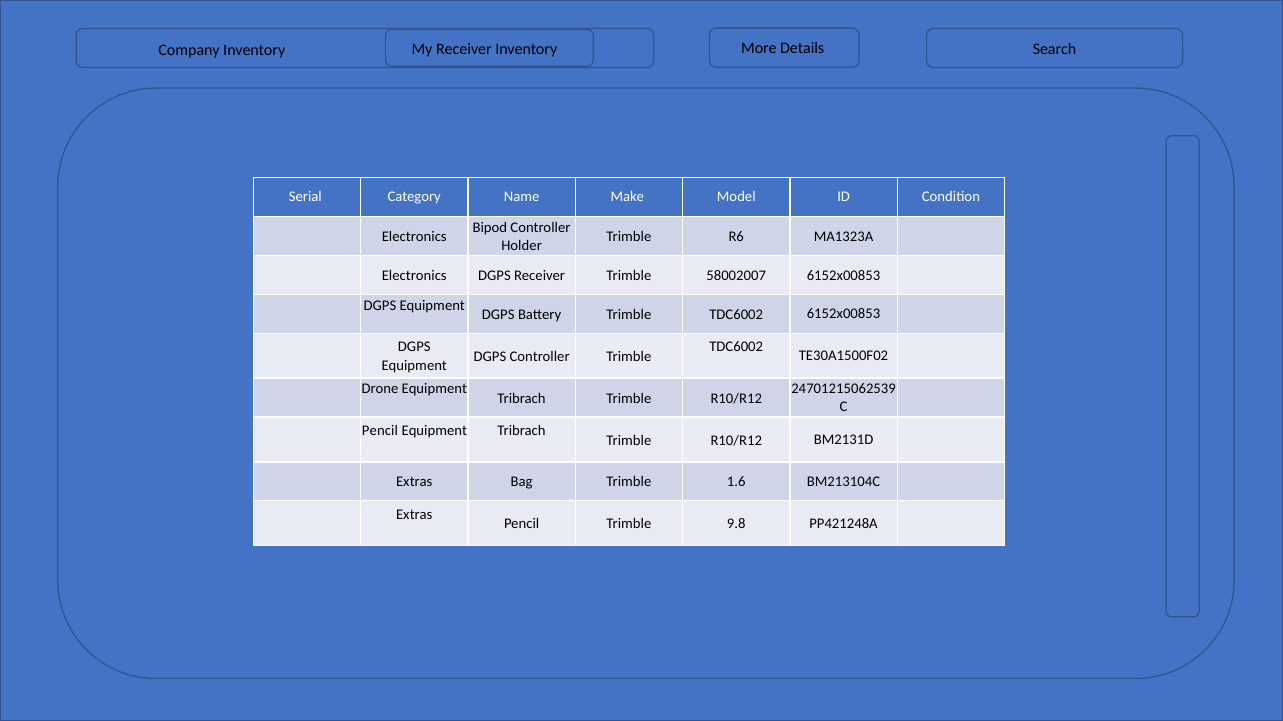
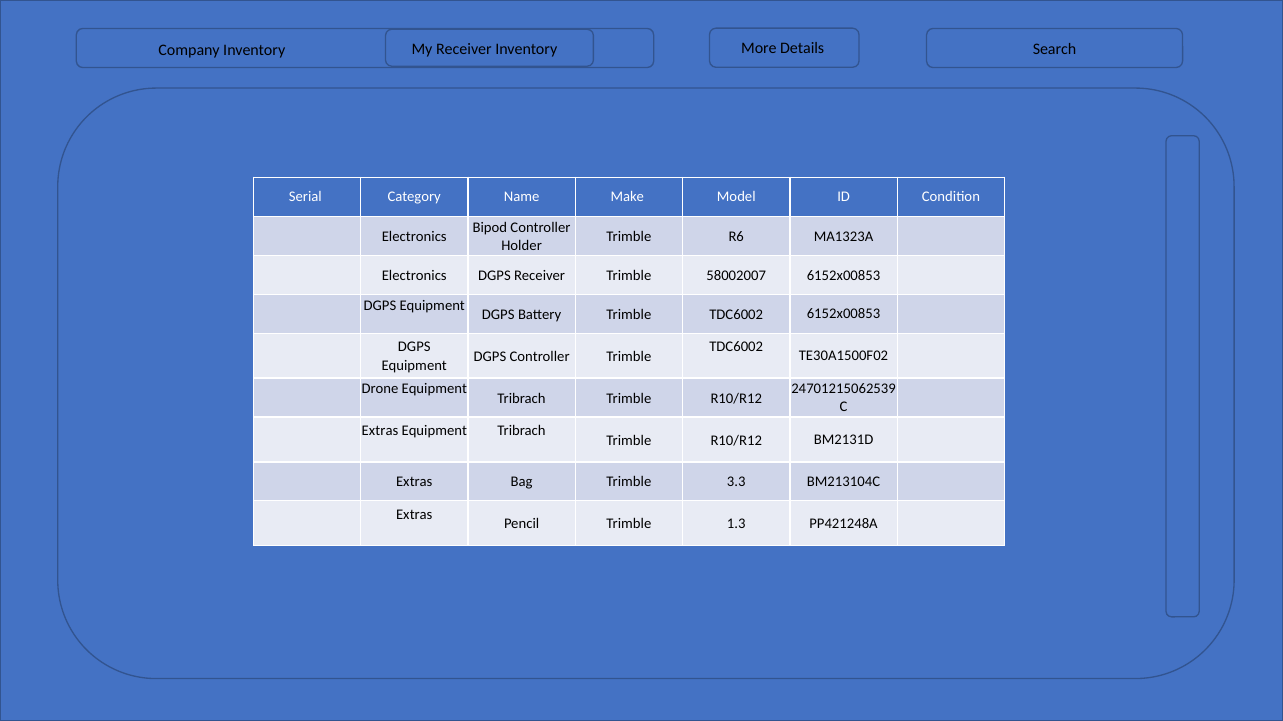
Pencil: Pencil -> Extras (380, 431)
1.6: 1.6 -> 3.3 (736, 482)
9.8: 9.8 -> 1.3 (736, 524)
